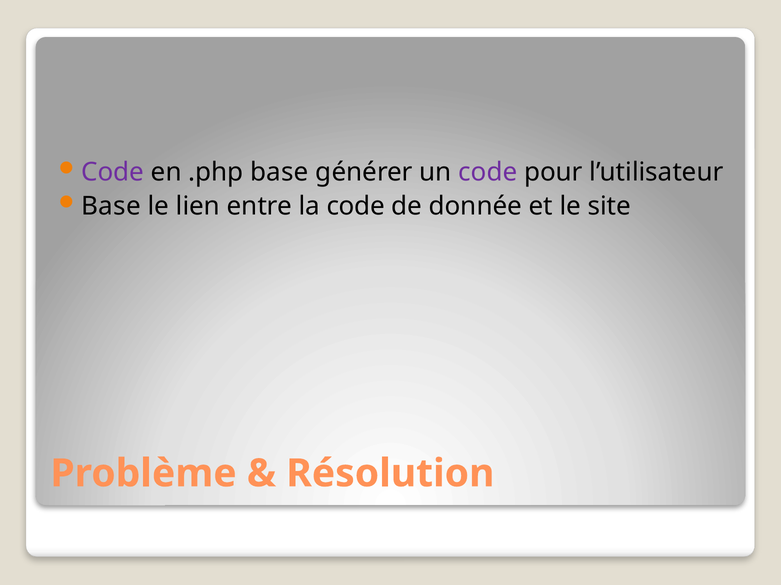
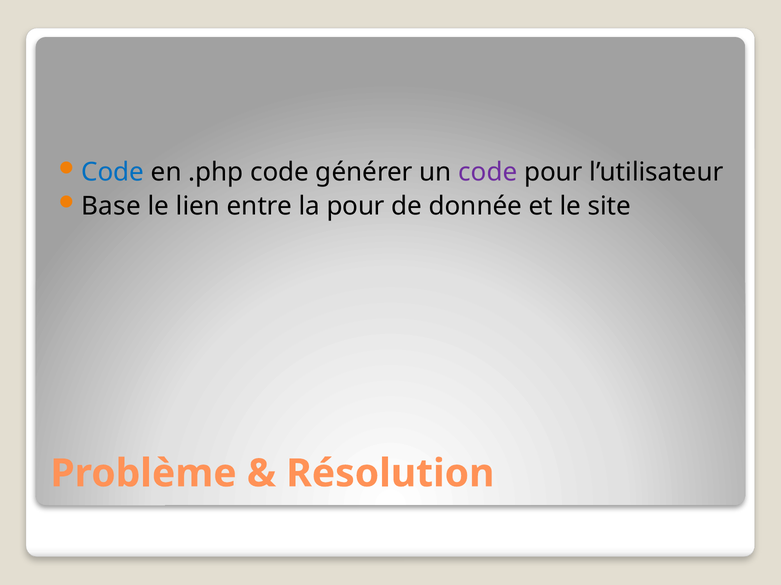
Code colour: purple -> blue (113, 172)
.php base: base -> code (280, 172)
la code: code -> pour (356, 206)
